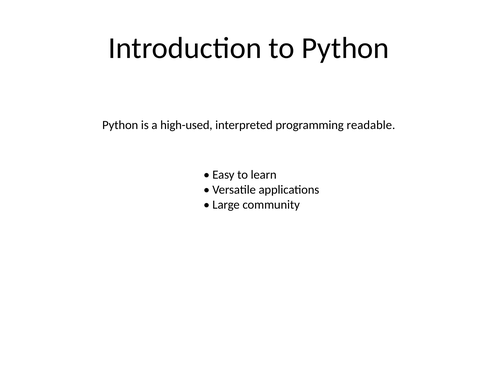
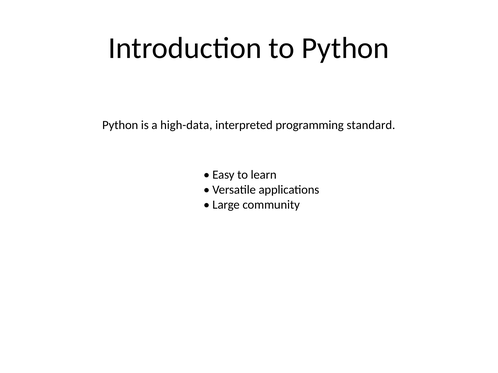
high-used: high-used -> high-data (186, 125)
readable: readable -> standard (371, 125)
